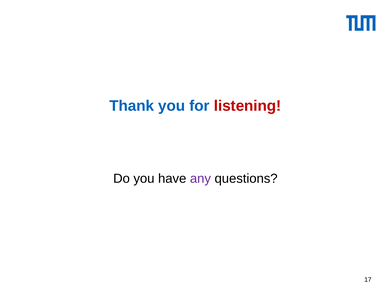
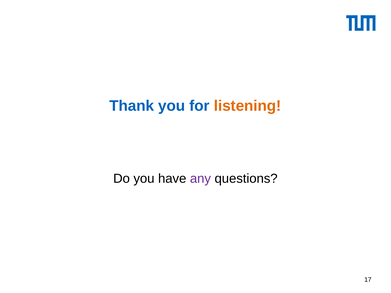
listening colour: red -> orange (248, 106)
